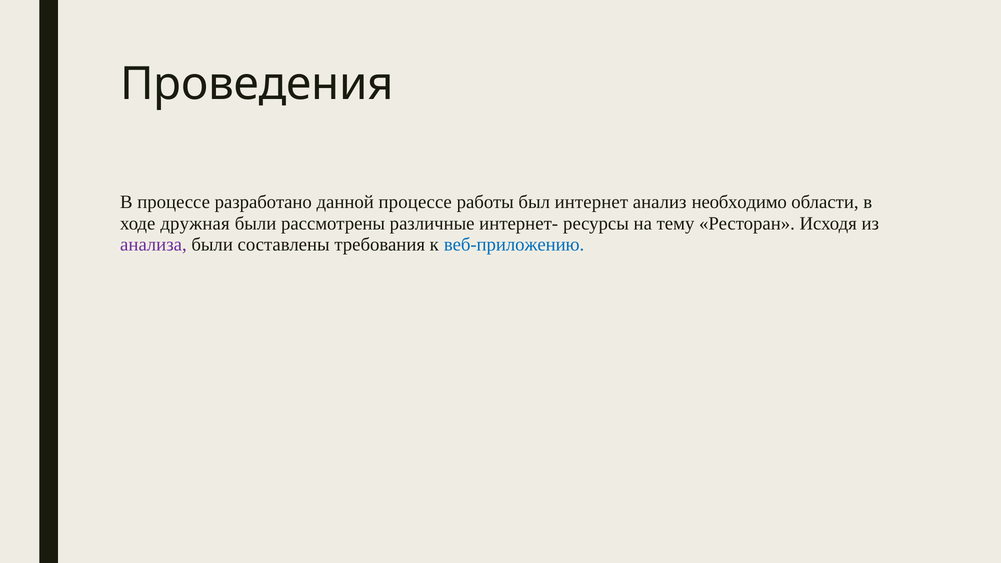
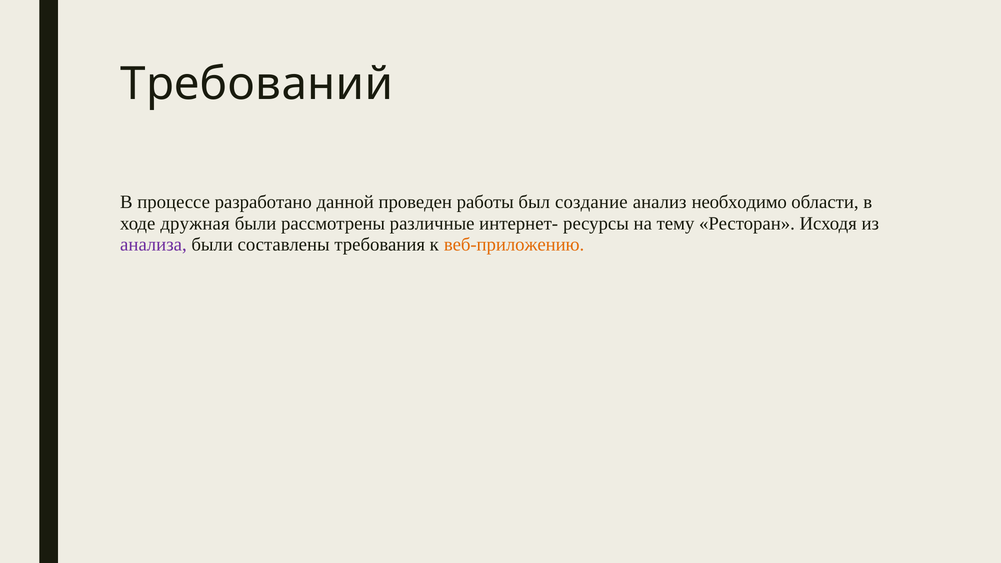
Проведения: Проведения -> Требований (257, 84)
данной процессе: процессе -> проведен (415, 202)
интернет: интернет -> создание (591, 202)
веб-приложению colour: blue -> orange (514, 245)
